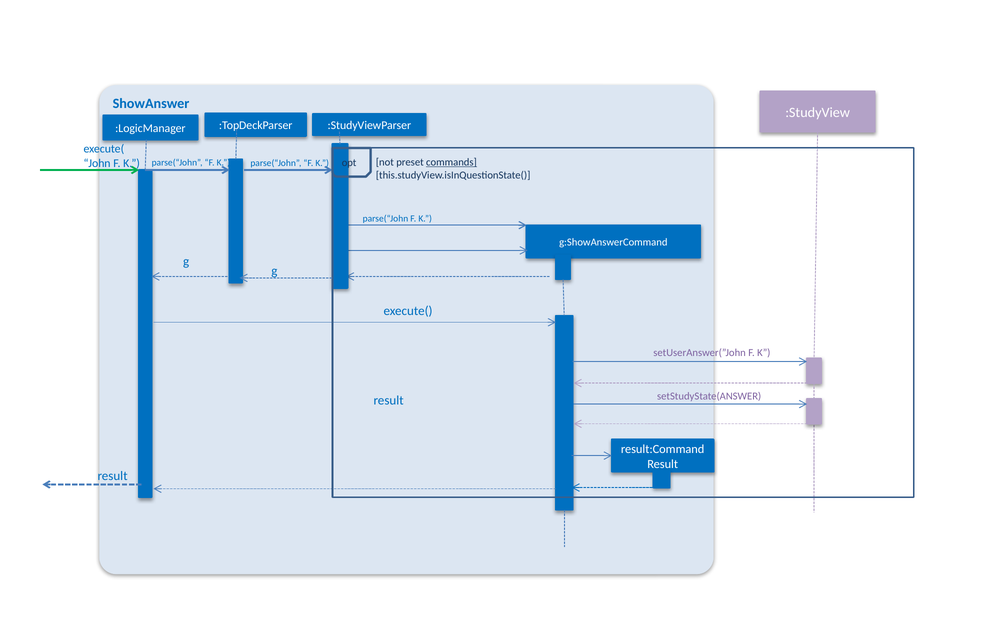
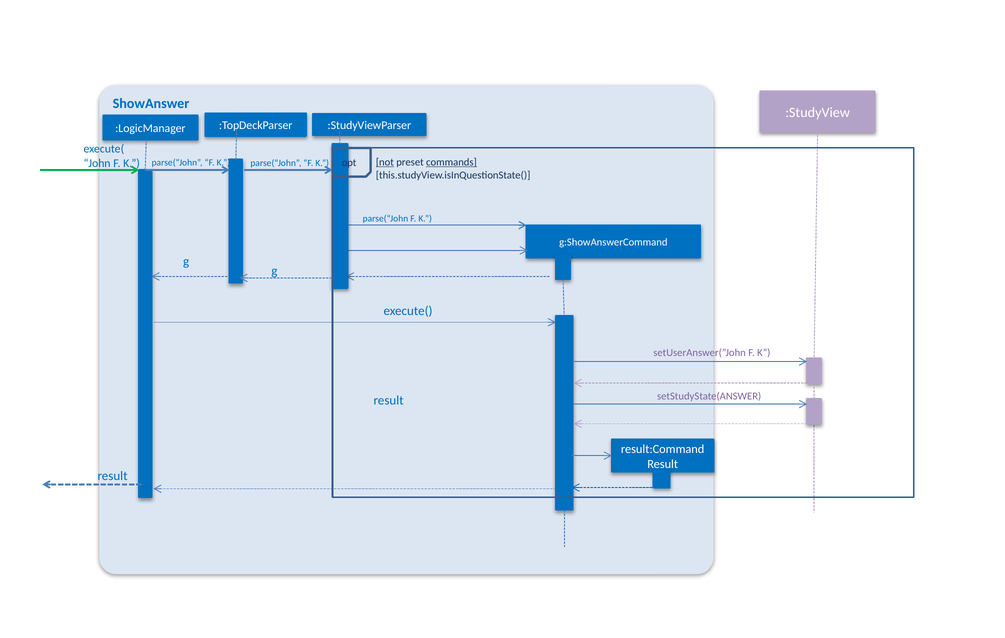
not underline: none -> present (385, 162)
